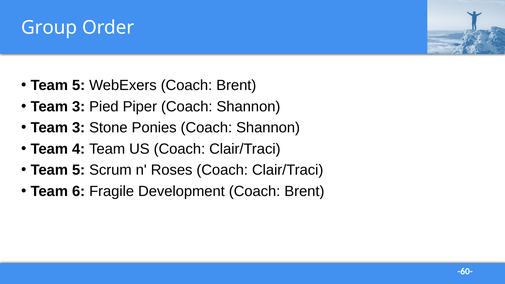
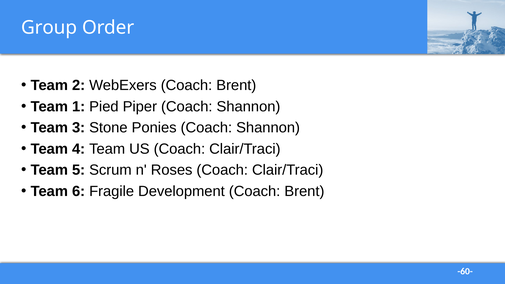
5: 5 -> 2 (79, 85)
3: 3 -> 1 (79, 107)
